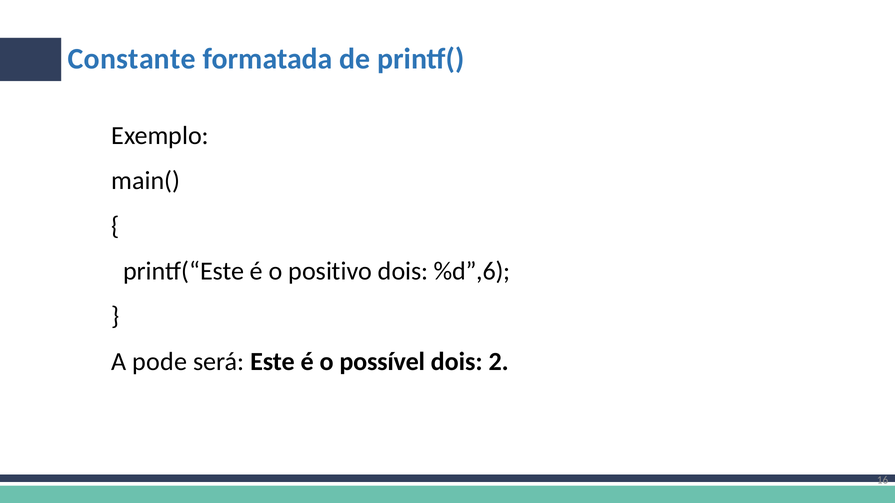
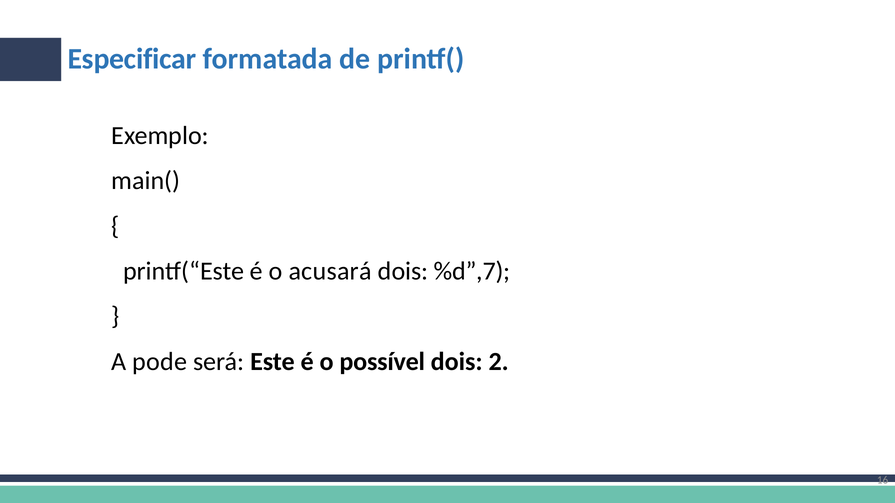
Constante: Constante -> Especificar (132, 59)
positivo: positivo -> acusará (330, 271)
%d”,6: %d”,6 -> %d”,7 (472, 271)
